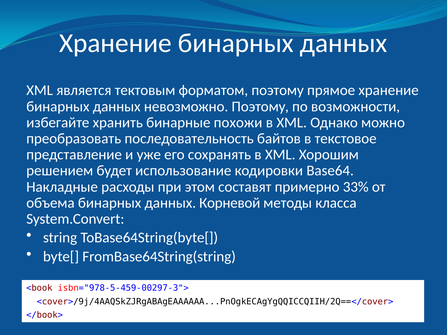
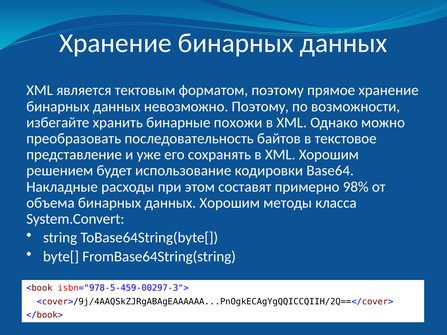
33%: 33% -> 98% (356, 187)
данных Корневой: Корневой -> Хорошим (230, 203)
